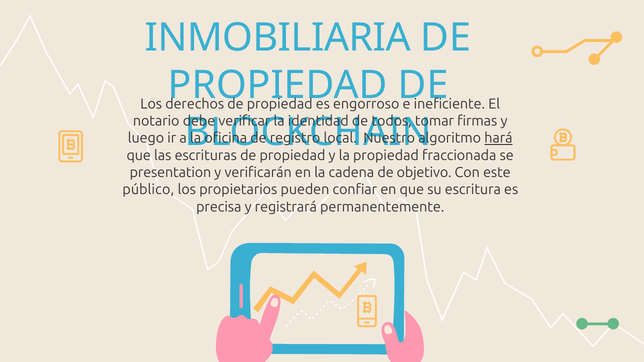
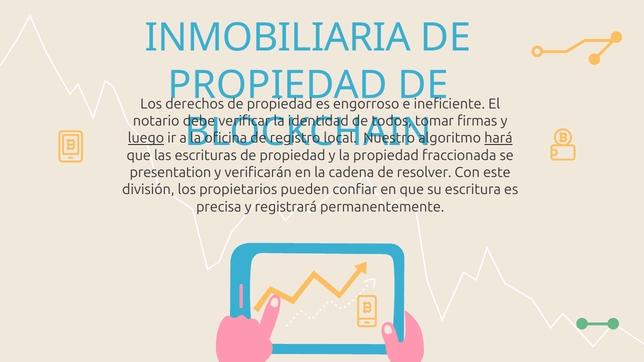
luego underline: none -> present (146, 138)
objetivo: objetivo -> resolver (424, 173)
público: público -> división (148, 190)
